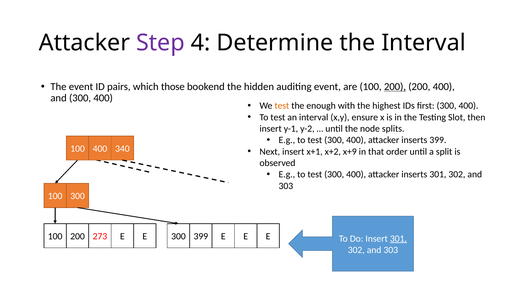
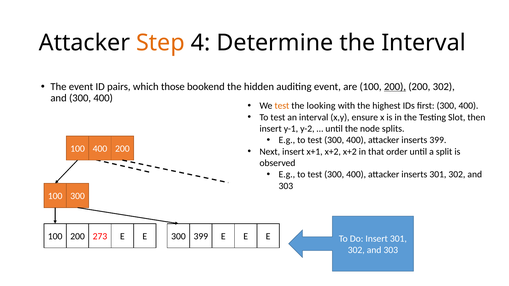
Step colour: purple -> orange (160, 43)
200 400: 400 -> 302 (444, 87)
enough: enough -> looking (321, 106)
400 340: 340 -> 200 (122, 149)
x+2 x+9: x+9 -> x+2 (350, 152)
301 underline: present -> none (398, 239)
